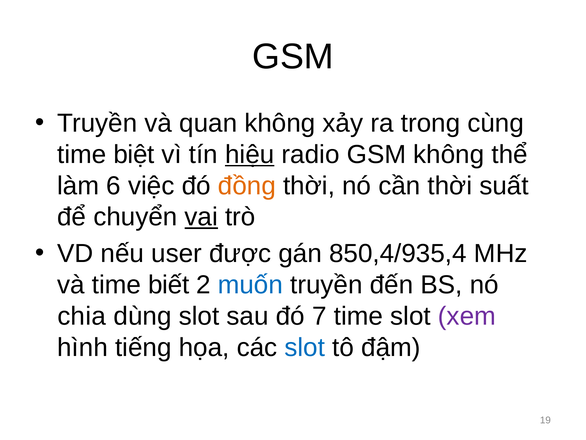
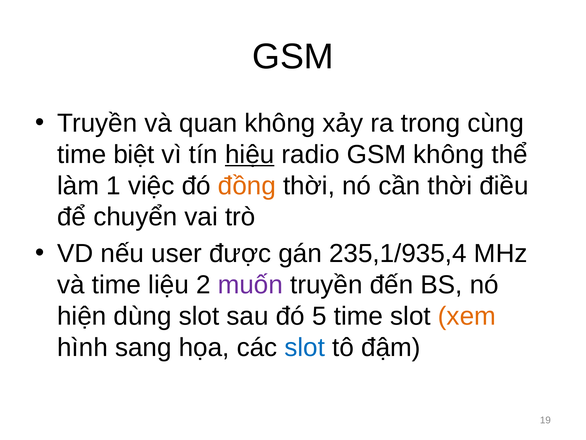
6: 6 -> 1 (114, 186)
suất: suất -> điều (504, 186)
vai underline: present -> none (201, 217)
850,4/935,4: 850,4/935,4 -> 235,1/935,4 (398, 253)
biết: biết -> liệu (169, 285)
muốn colour: blue -> purple (250, 285)
chia: chia -> hiện (82, 316)
7: 7 -> 5 (319, 316)
xem colour: purple -> orange (467, 316)
tiếng: tiếng -> sang (143, 347)
